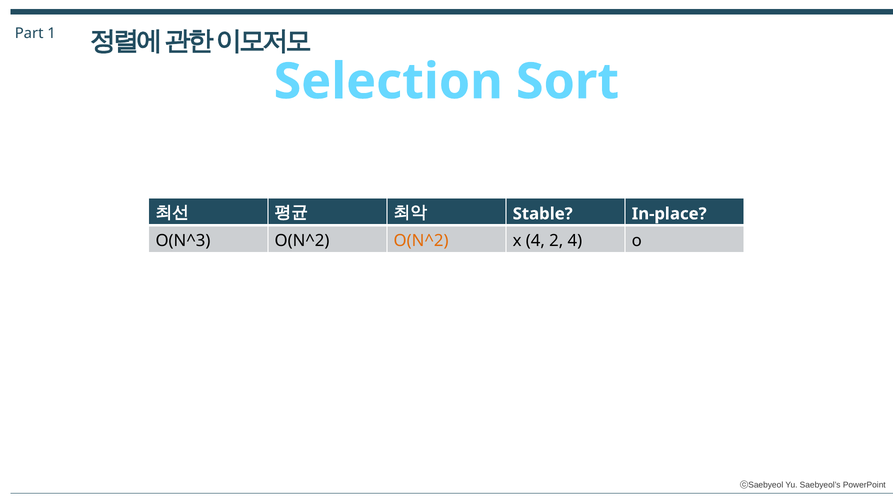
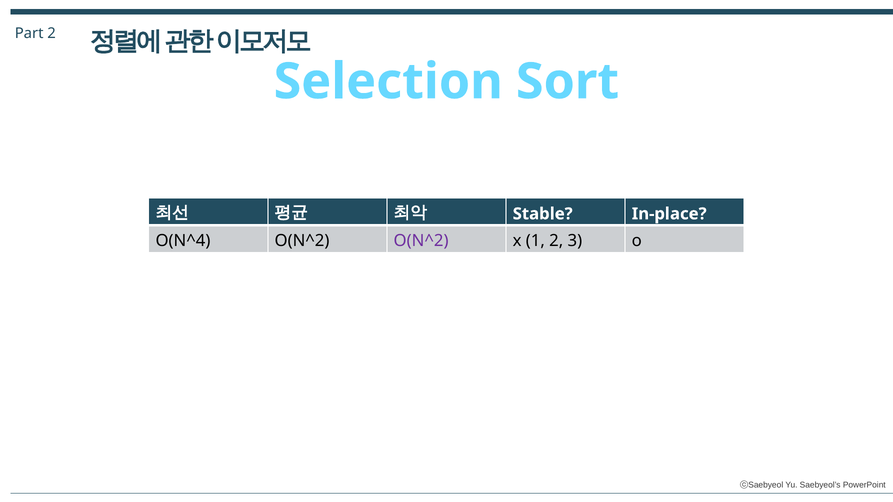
Part 1: 1 -> 2 (52, 33)
O(N^3: O(N^3 -> O(N^4 (183, 241)
O(N^2 colour: orange -> purple (421, 241)
x 4: 4 -> 1 (535, 241)
2 4: 4 -> 3 (575, 241)
